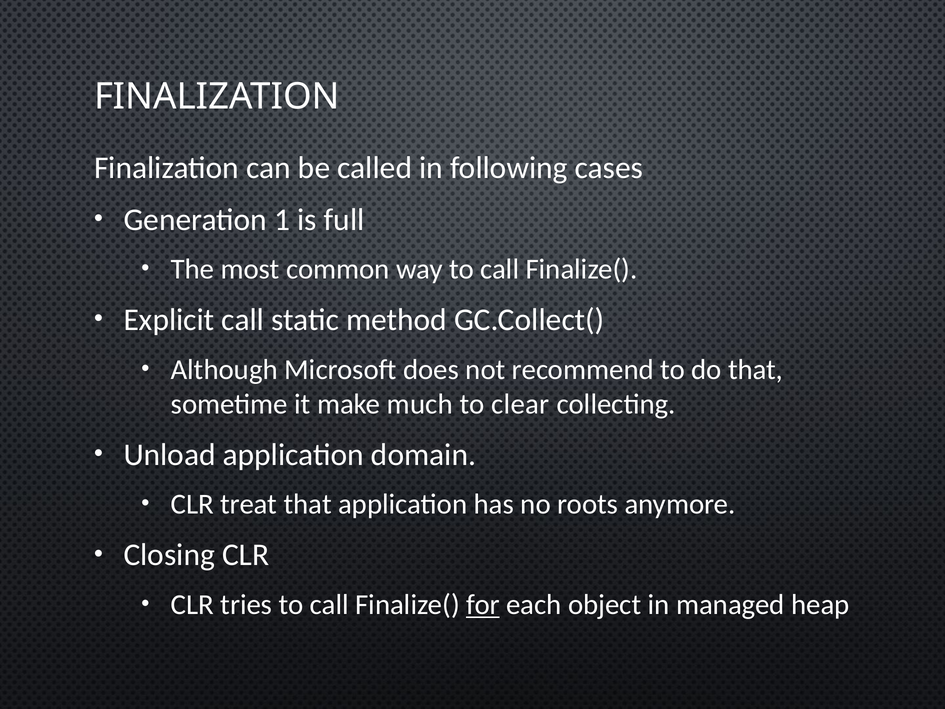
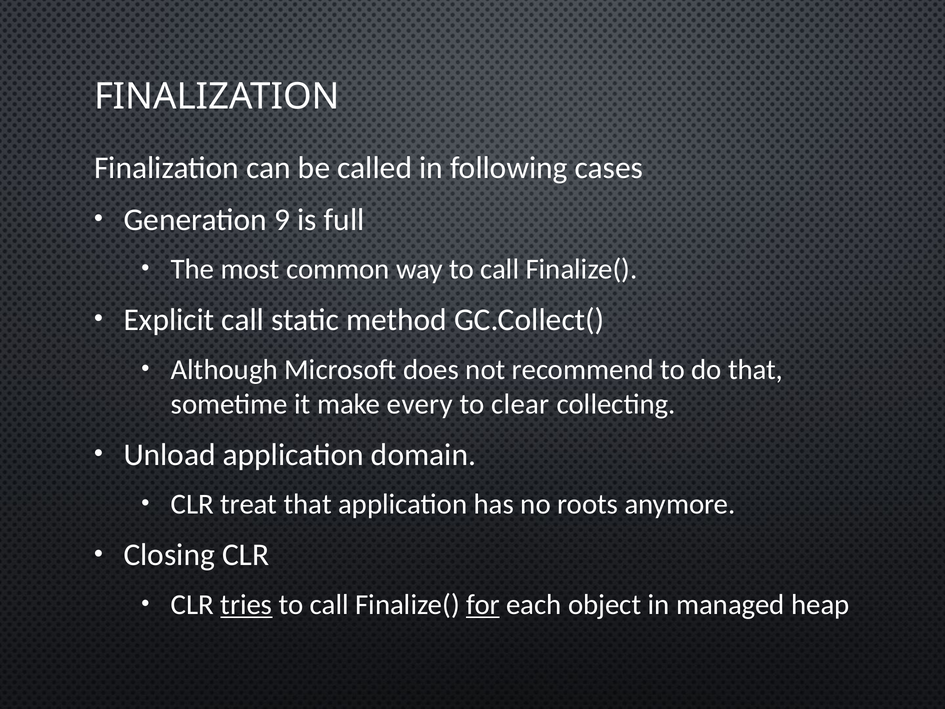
1: 1 -> 9 (282, 220)
much: much -> every (420, 404)
tries underline: none -> present (246, 604)
